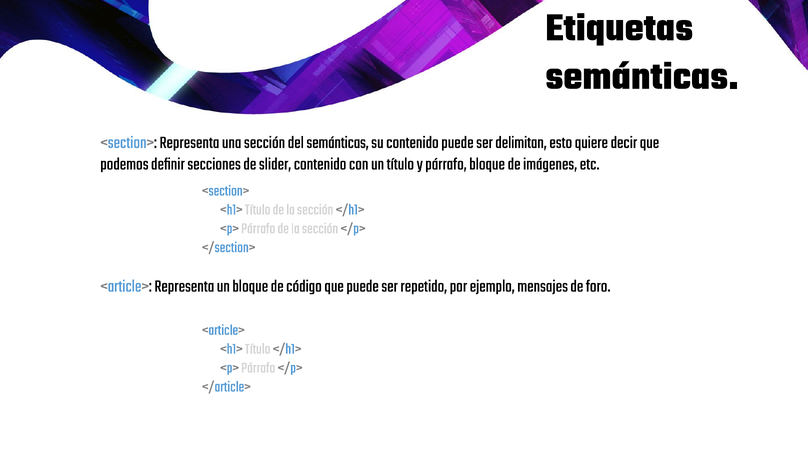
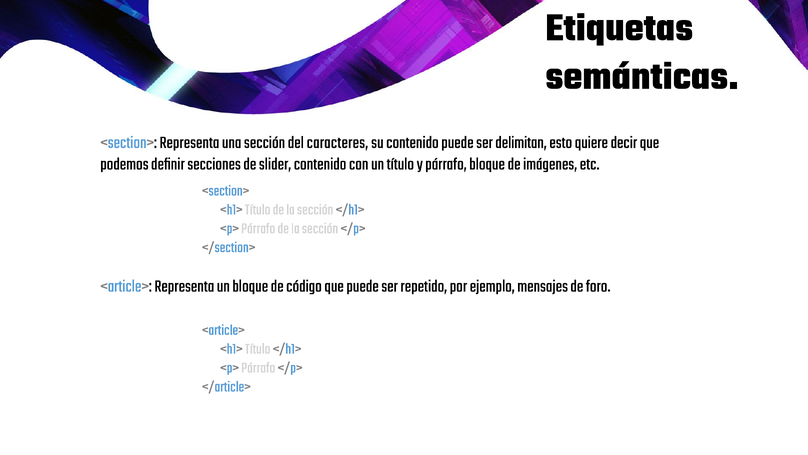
del semánticas: semánticas -> caracteres (337, 142)
